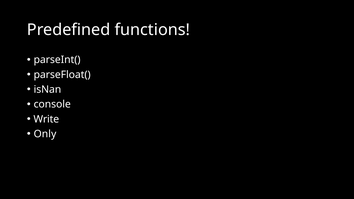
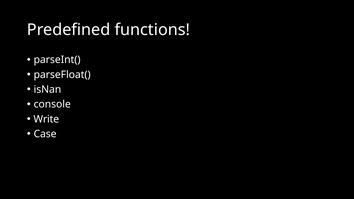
Only: Only -> Case (45, 134)
